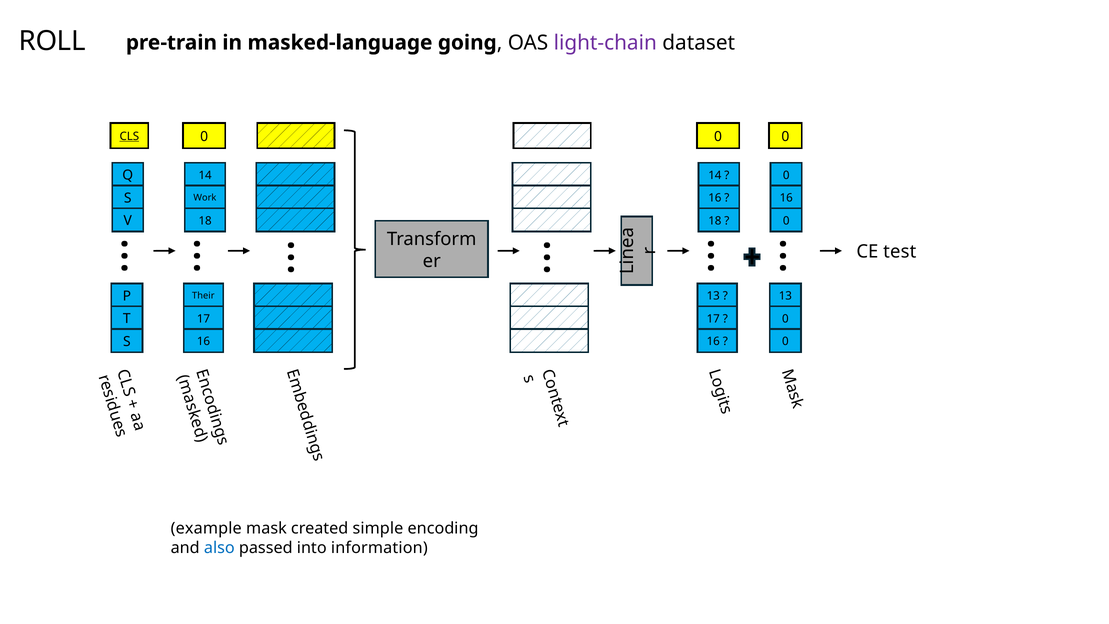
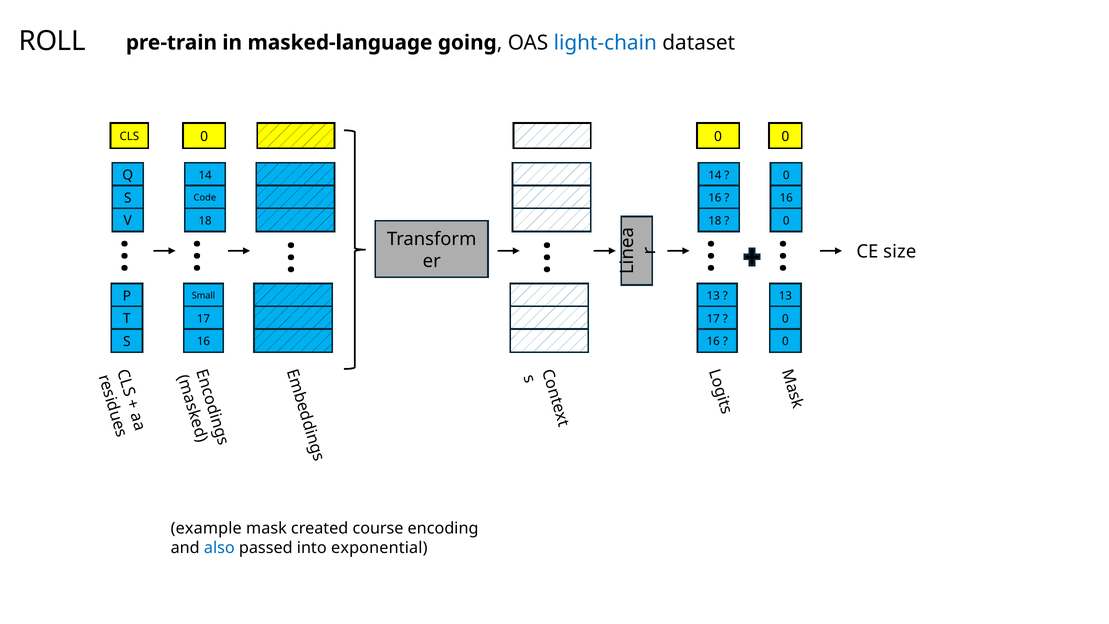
light-chain colour: purple -> blue (605, 43)
CLS underline: present -> none (129, 136)
Work: Work -> Code (205, 198)
test: test -> size (900, 252)
Their: Their -> Small (203, 296)
simple: simple -> course (378, 528)
information: information -> exponential (379, 548)
